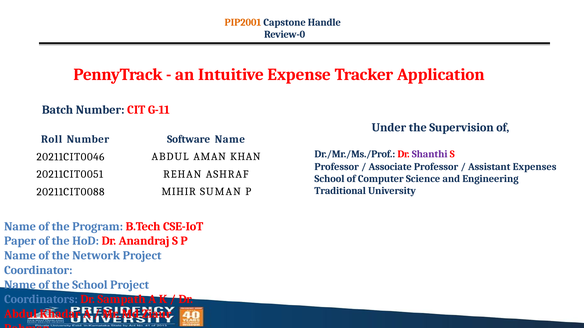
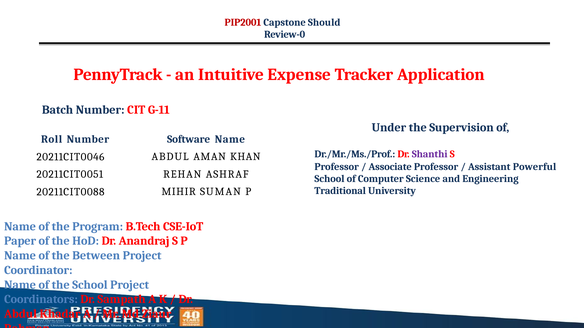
PIP2001 colour: orange -> red (243, 23)
Handle: Handle -> Should (324, 23)
Expenses: Expenses -> Powerful (535, 167)
Network: Network -> Between (96, 256)
